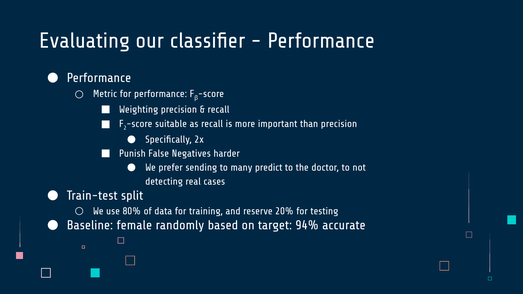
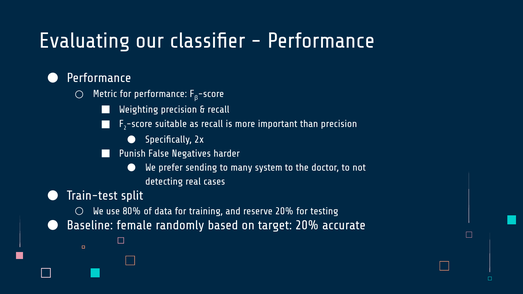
predict: predict -> system (269, 168)
target 94%: 94% -> 20% (307, 225)
